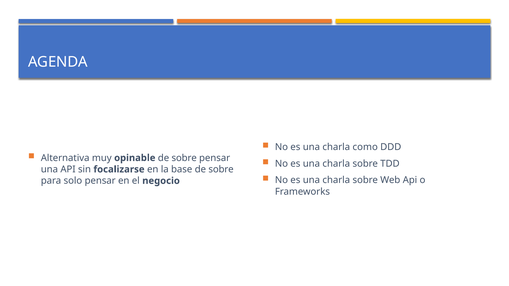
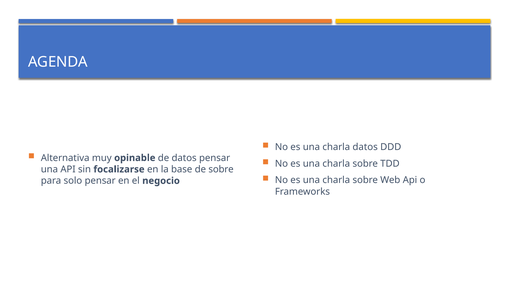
charla como: como -> datos (365, 147)
opinable de sobre: sobre -> datos (184, 158)
